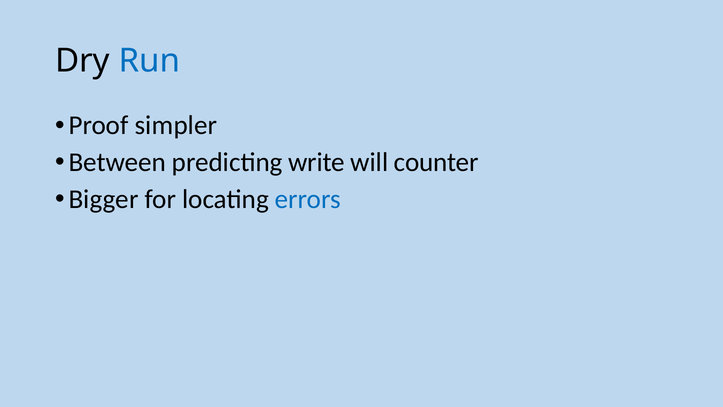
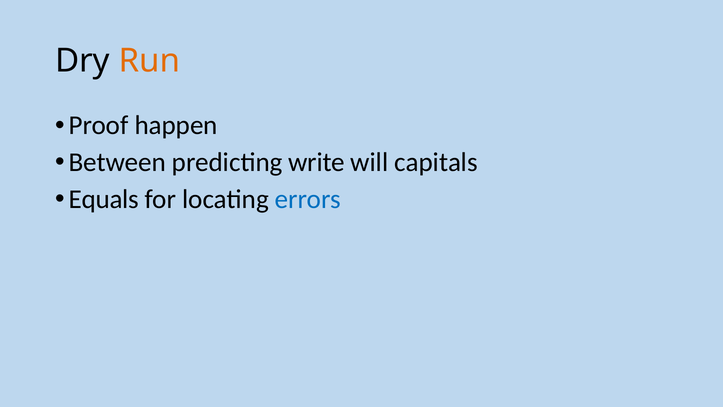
Run colour: blue -> orange (149, 61)
simpler: simpler -> happen (176, 125)
counter: counter -> capitals (436, 162)
Bigger: Bigger -> Equals (104, 199)
